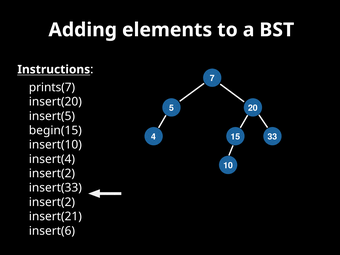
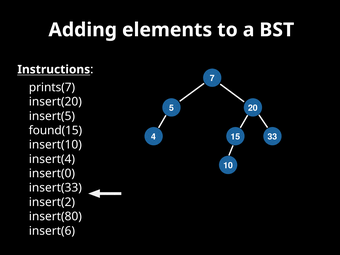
begin(15: begin(15 -> found(15 (55, 130)
insert(2: insert(2 -> insert(0 (52, 173)
insert(21: insert(21 -> insert(80 (55, 216)
